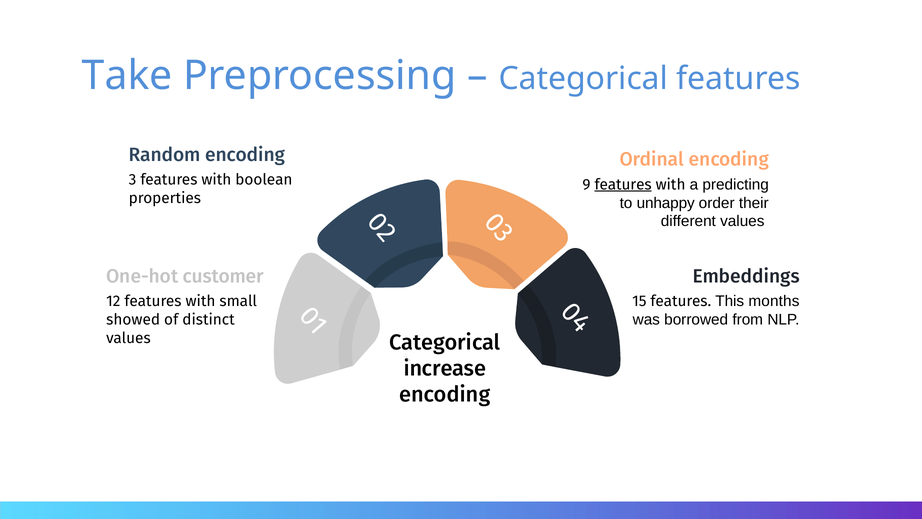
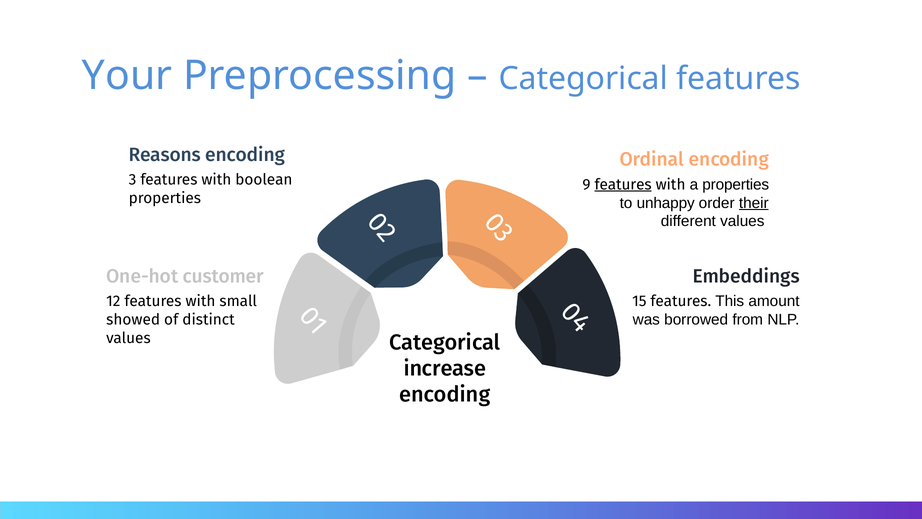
Take: Take -> Your (127, 76)
Random: Random -> Reasons (165, 155)
a predicting: predicting -> properties (736, 184)
their underline: none -> present (754, 203)
months: months -> amount (774, 301)
